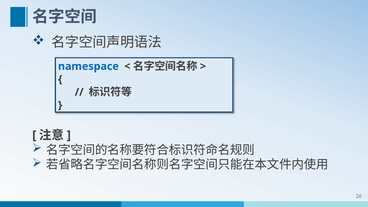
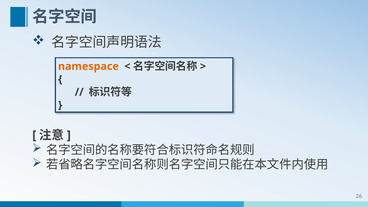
namespace colour: blue -> orange (88, 66)
